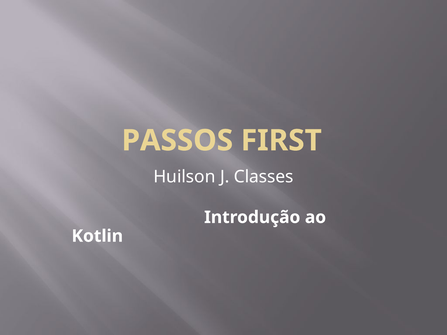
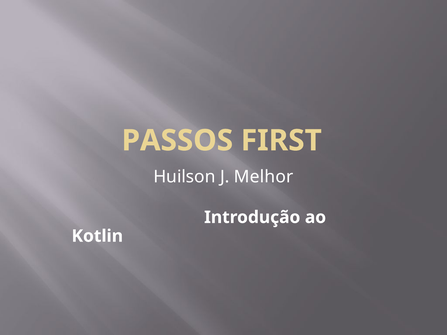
Classes: Classes -> Melhor (264, 177)
